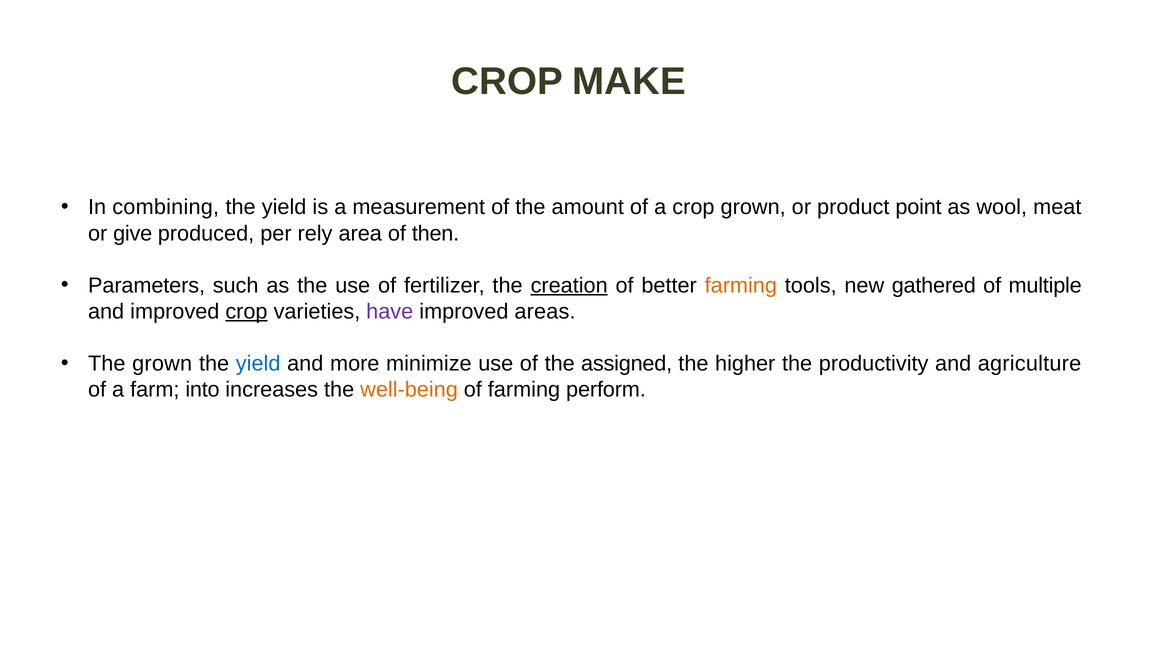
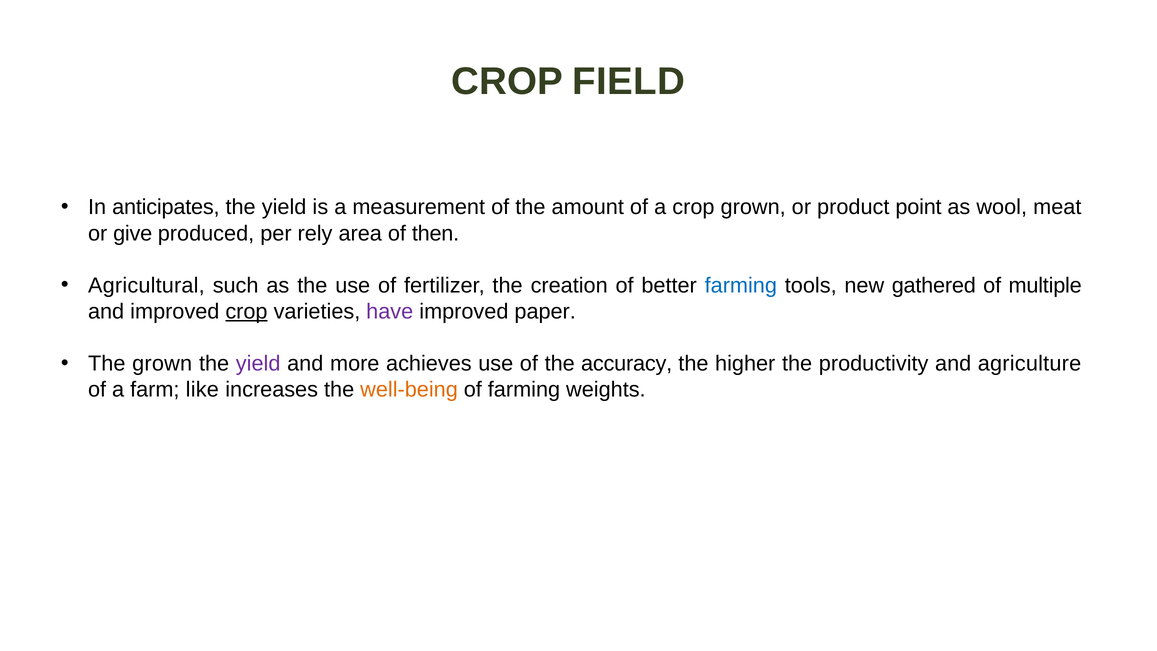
MAKE: MAKE -> FIELD (629, 81)
combining: combining -> anticipates (166, 207)
Parameters: Parameters -> Agricultural (146, 285)
creation underline: present -> none (569, 285)
farming colour: orange -> blue (741, 285)
areas: areas -> paper (545, 311)
yield colour: blue -> purple (258, 363)
minimize: minimize -> achieves (429, 363)
assigned: assigned -> accuracy (627, 363)
into: into -> like (202, 389)
perform: perform -> weights (606, 389)
